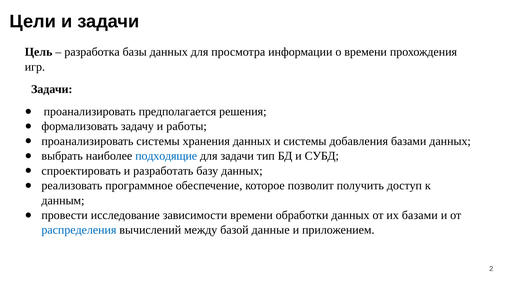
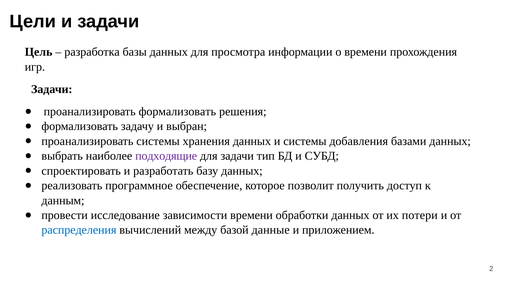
проанализировать предполагается: предполагается -> формализовать (177, 112)
работы: работы -> выбран (187, 126)
подходящие colour: blue -> purple (166, 156)
их базами: базами -> потери (420, 215)
